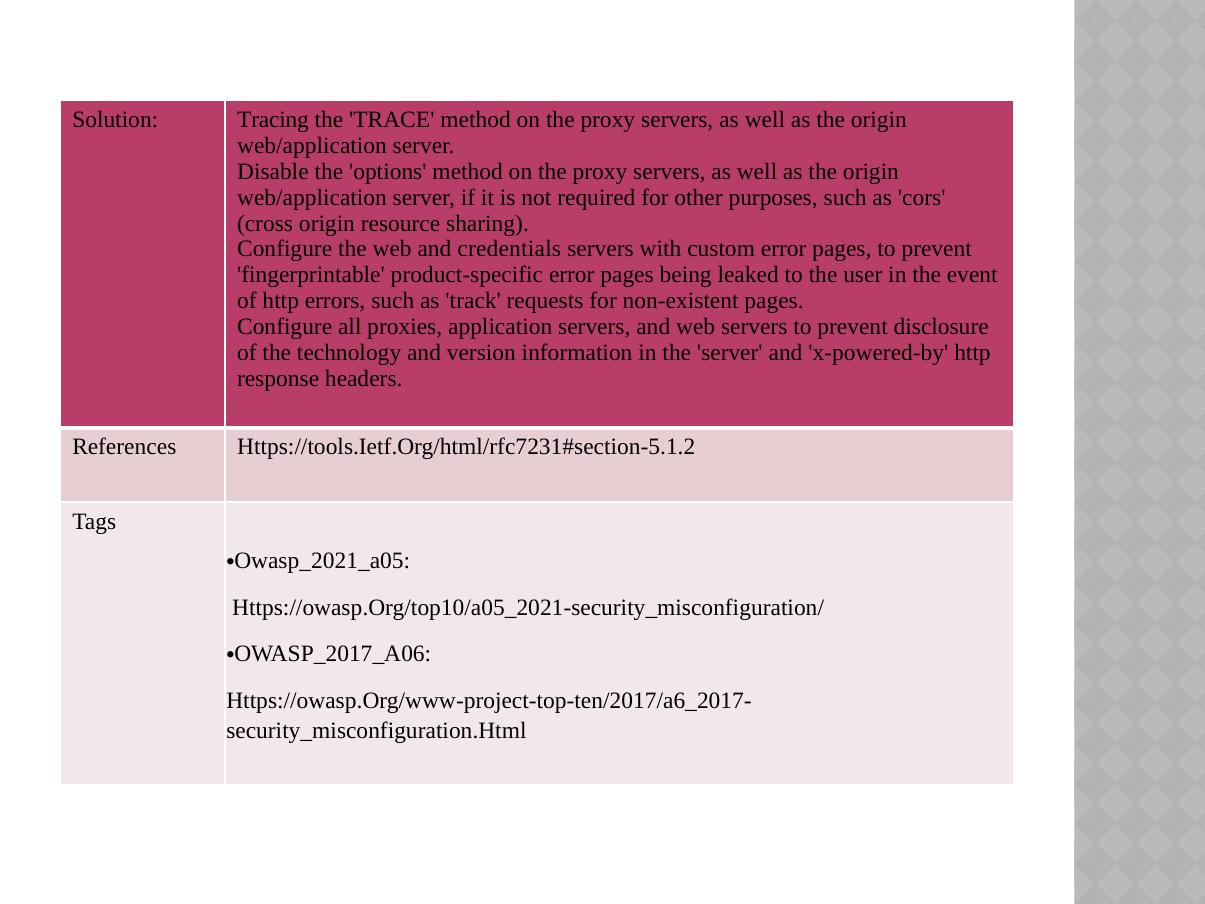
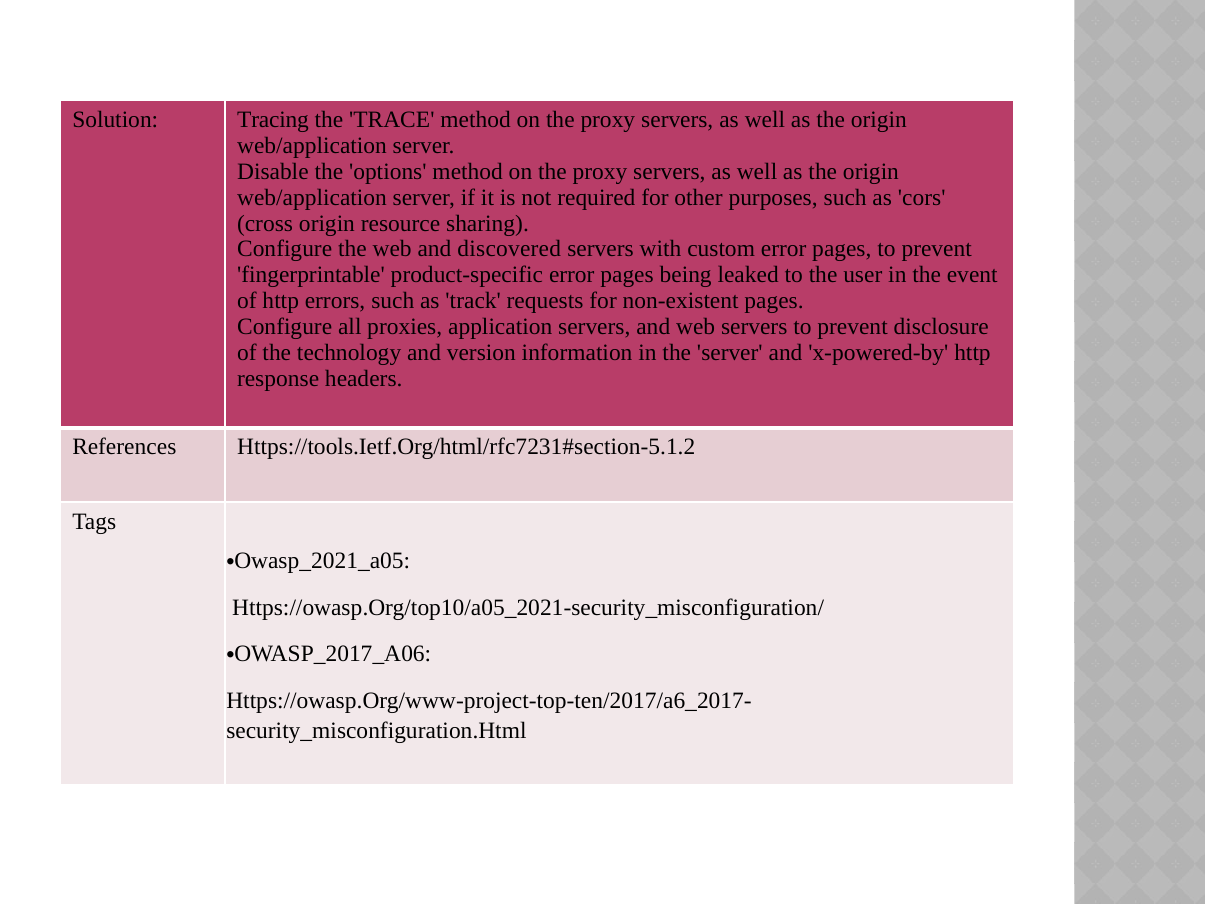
credentials: credentials -> discovered (509, 249)
